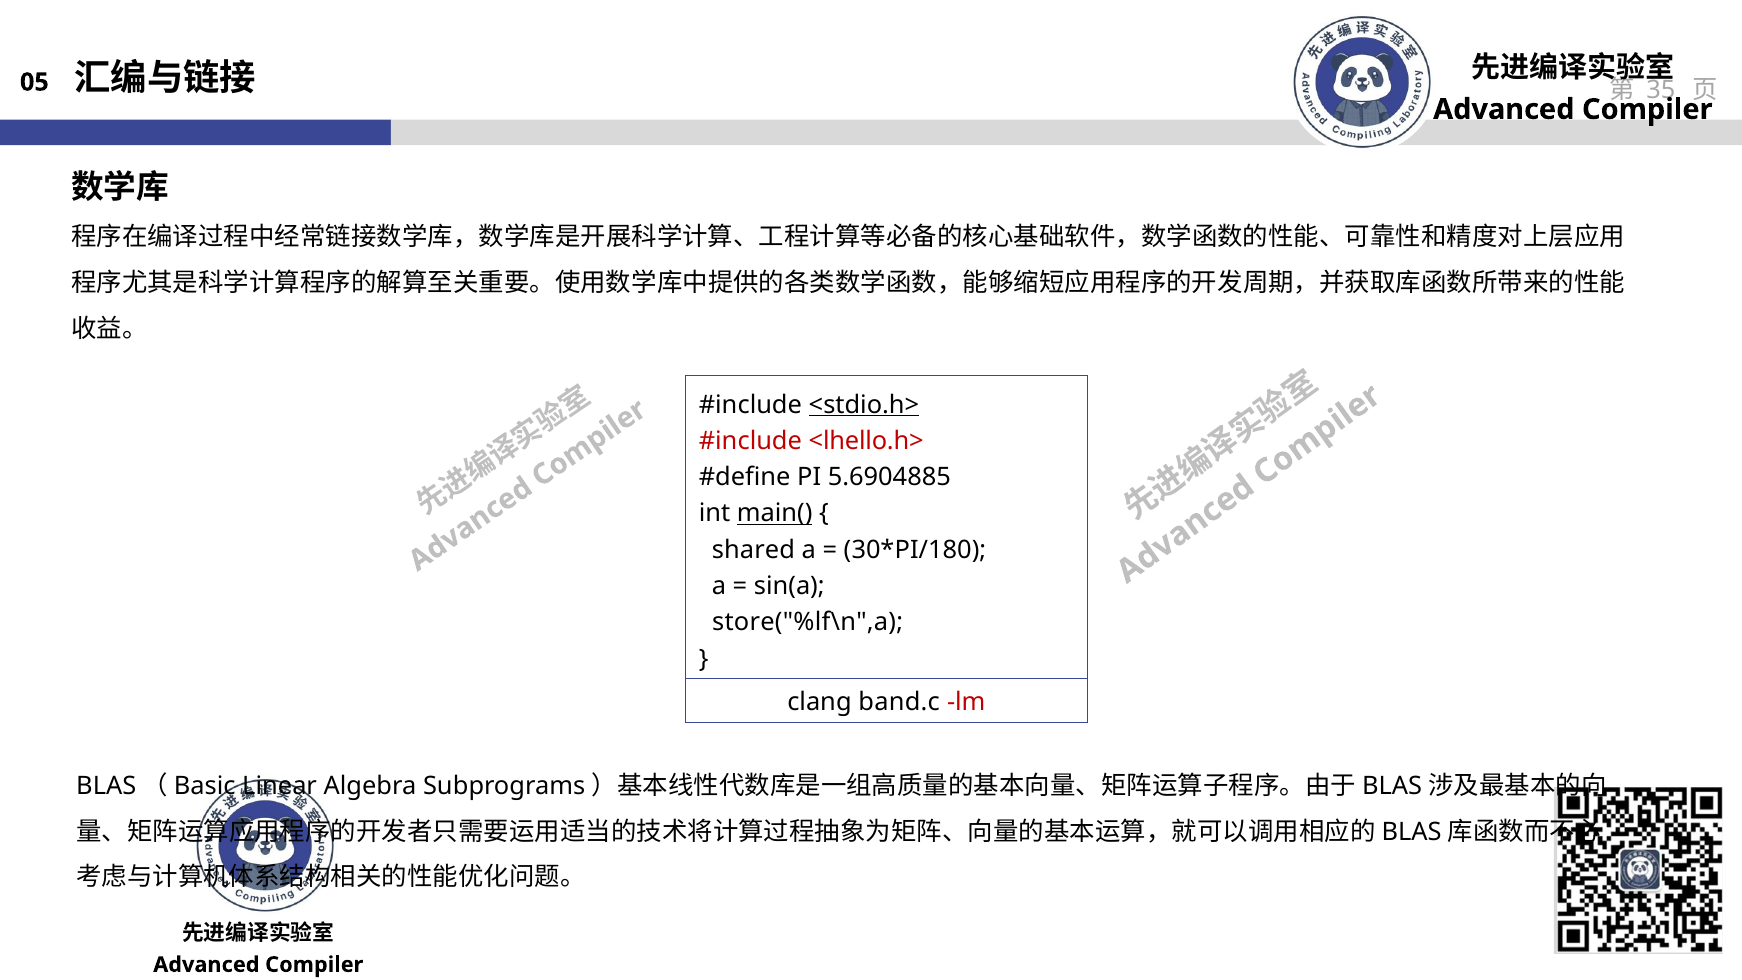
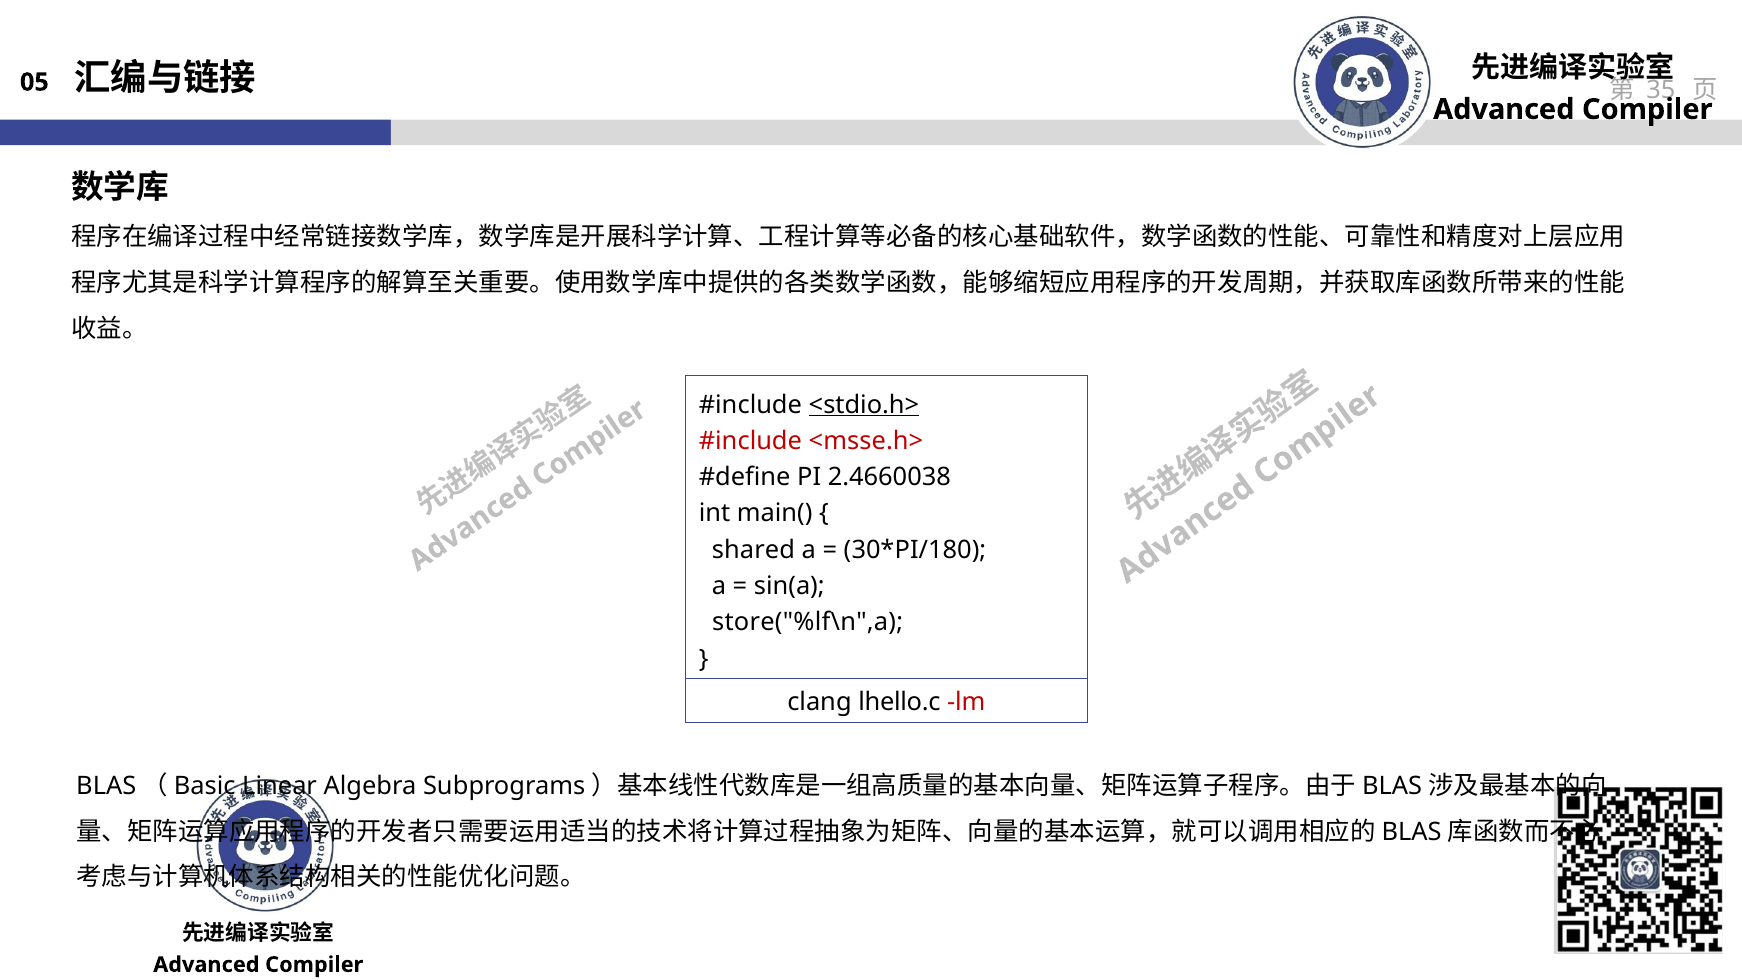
<lhello.h>: <lhello.h> -> <msse.h> (866, 441)
5.6904885: 5.6904885 -> 2.4660038 (889, 477)
main( underline: present -> none (775, 514)
band.c: band.c -> lhello.c (899, 702)
